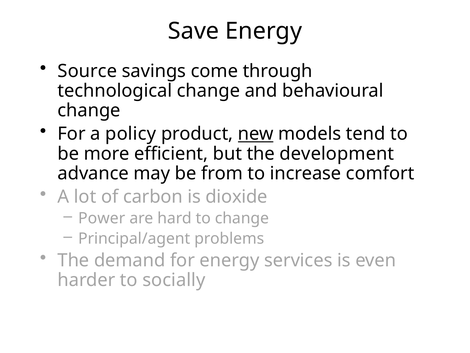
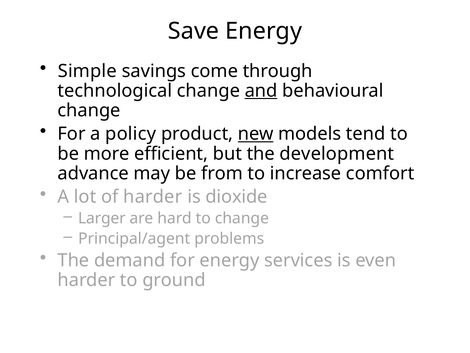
Source: Source -> Simple (87, 71)
and underline: none -> present (261, 91)
of carbon: carbon -> harder (153, 197)
Power: Power -> Larger (102, 218)
socially: socially -> ground (174, 280)
